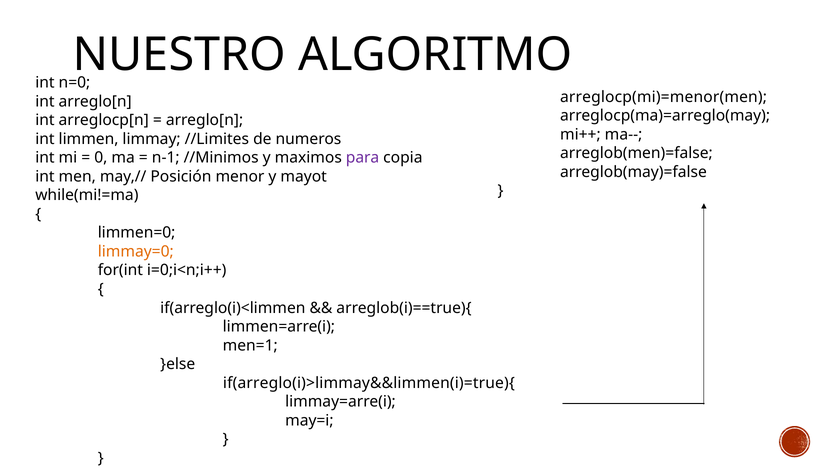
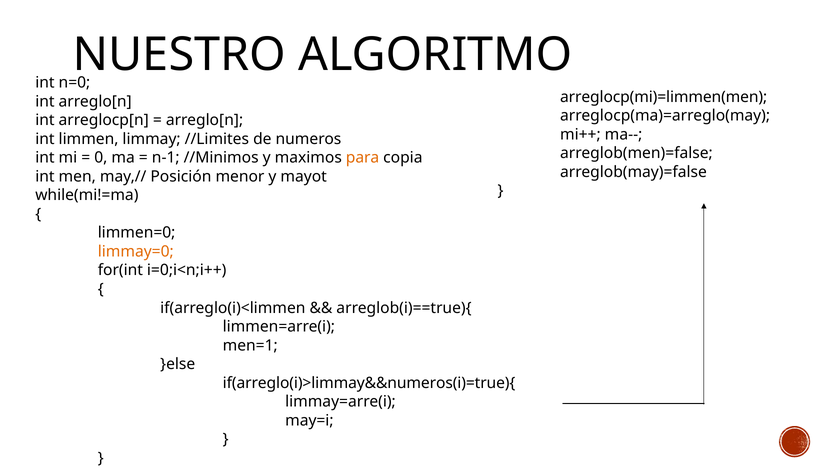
arreglocp(mi)=menor(men: arreglocp(mi)=menor(men -> arreglocp(mi)=limmen(men (664, 97)
para colour: purple -> orange (363, 158)
if(arreglo(i)>limmay&&limmen(i)=true){: if(arreglo(i)>limmay&&limmen(i)=true){ -> if(arreglo(i)>limmay&&numeros(i)=true){ (369, 383)
